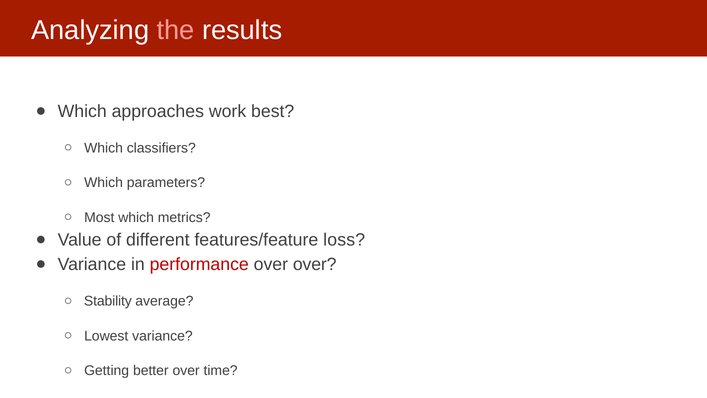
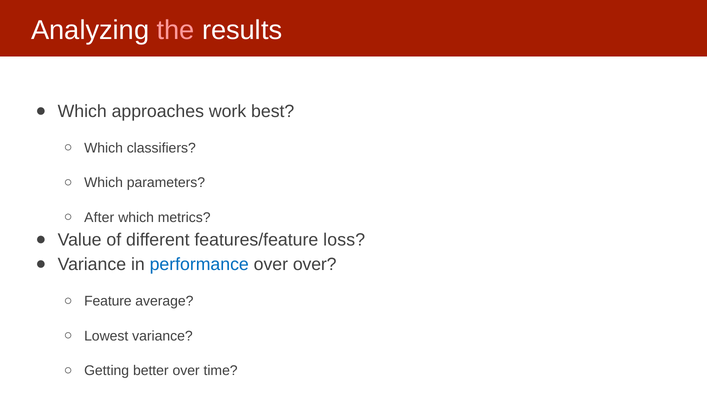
Most: Most -> After (99, 217)
performance colour: red -> blue (199, 264)
Stability: Stability -> Feature (108, 301)
